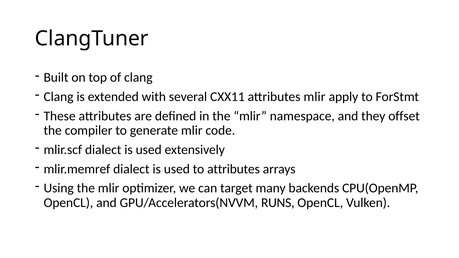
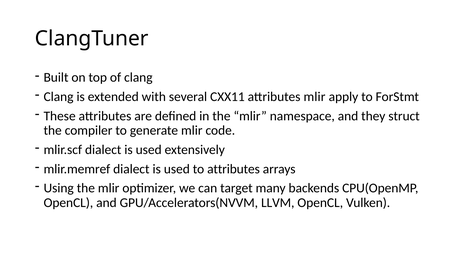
offset: offset -> struct (404, 116)
RUNS: RUNS -> LLVM (278, 203)
